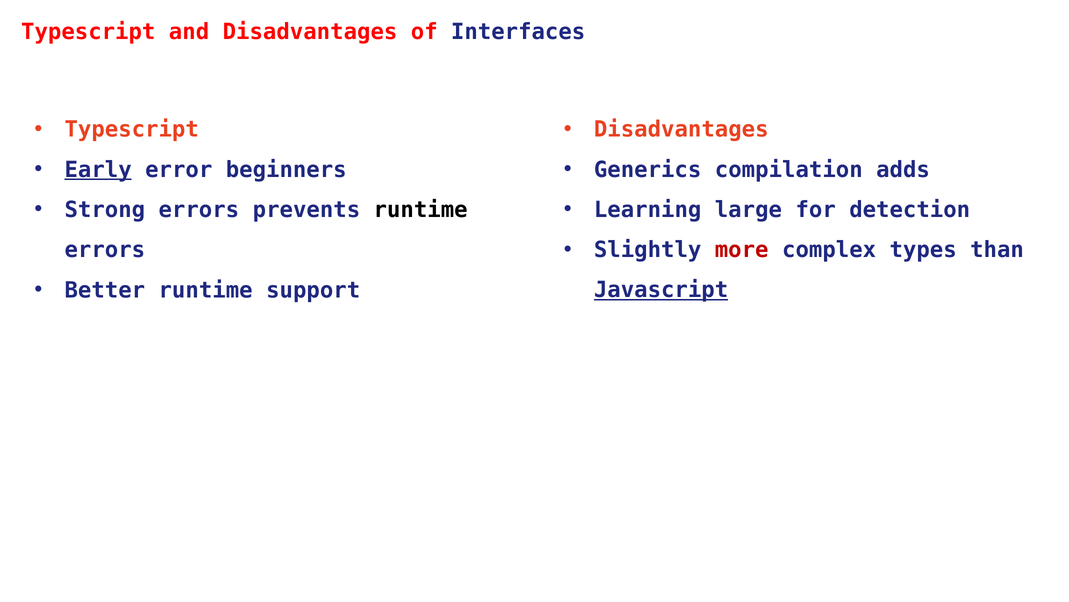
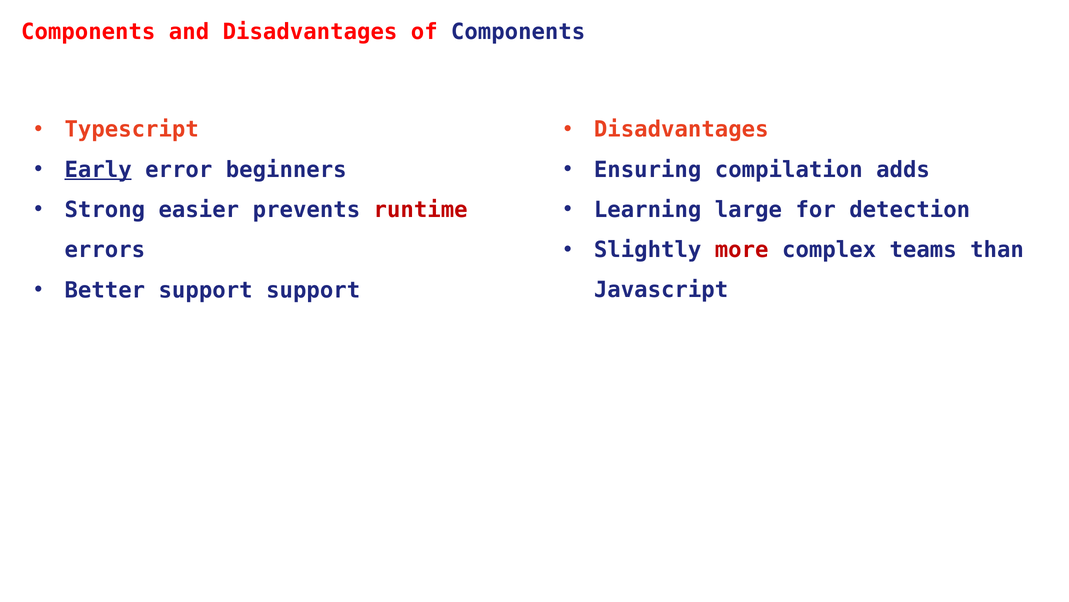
Typescript: Typescript -> Components (88, 32)
of Interfaces: Interfaces -> Components (518, 32)
Generics: Generics -> Ensuring (648, 170)
Strong errors: errors -> easier (199, 210)
runtime colour: black -> red (421, 210)
types: types -> teams (923, 250)
Better runtime: runtime -> support (206, 290)
Javascript underline: present -> none (661, 290)
